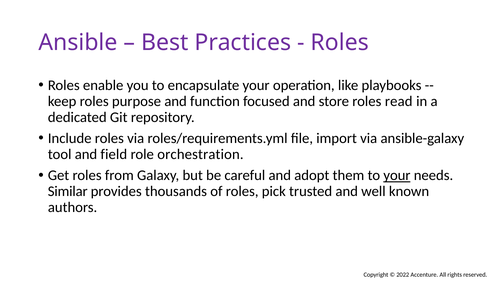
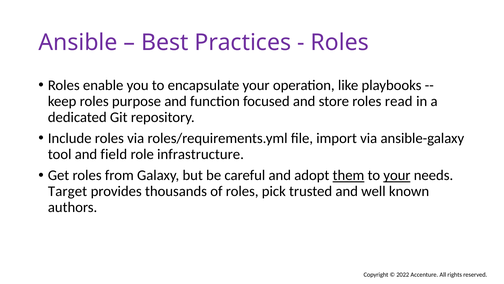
orchestration: orchestration -> infrastructure (201, 154)
them underline: none -> present (348, 175)
Similar: Similar -> Target (68, 191)
